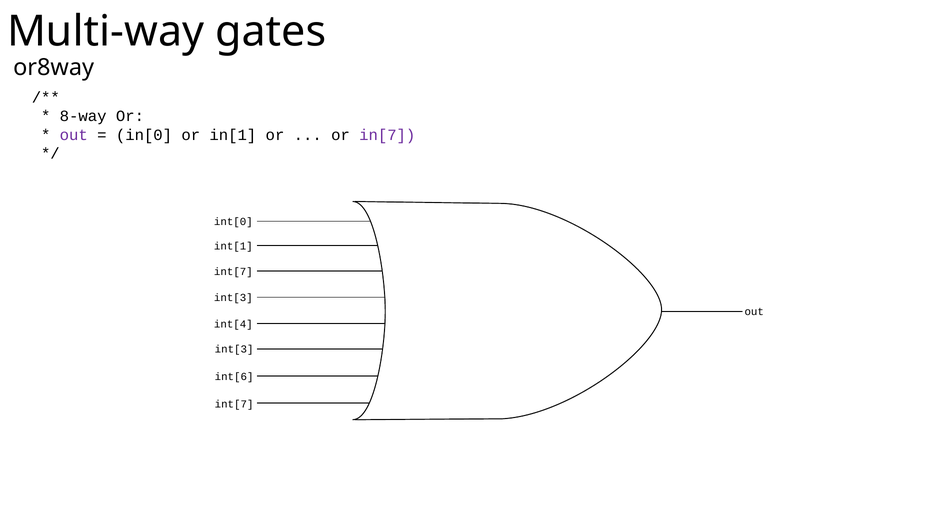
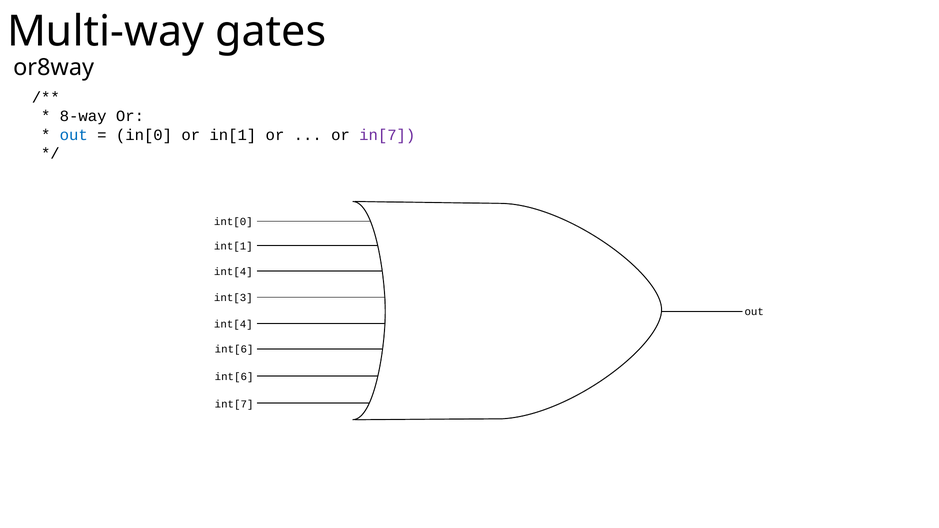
out colour: purple -> blue (74, 135)
int[7: int[7 -> int[4 (233, 272)
int[3: int[3 -> int[6 (234, 350)
